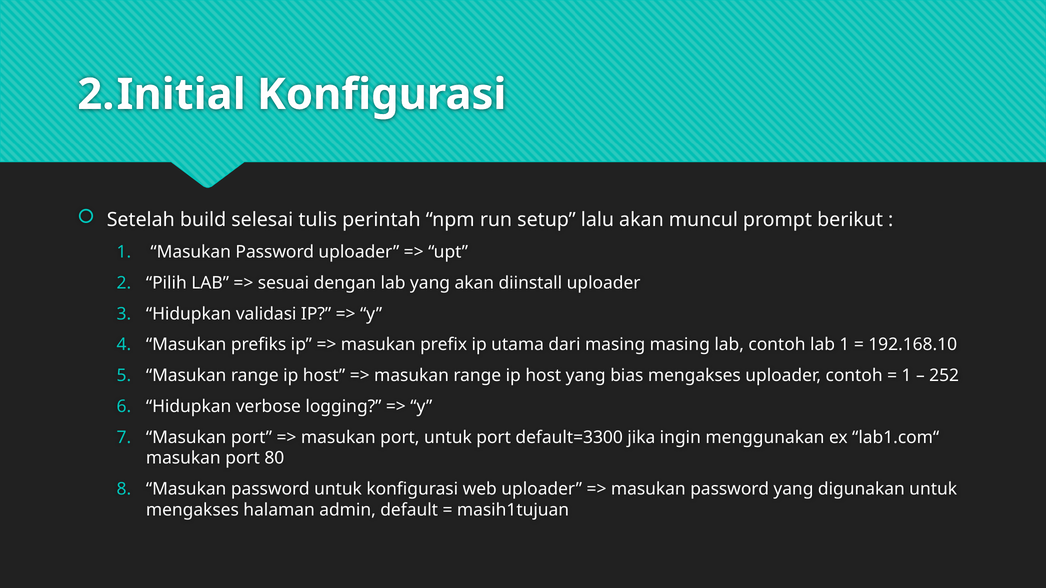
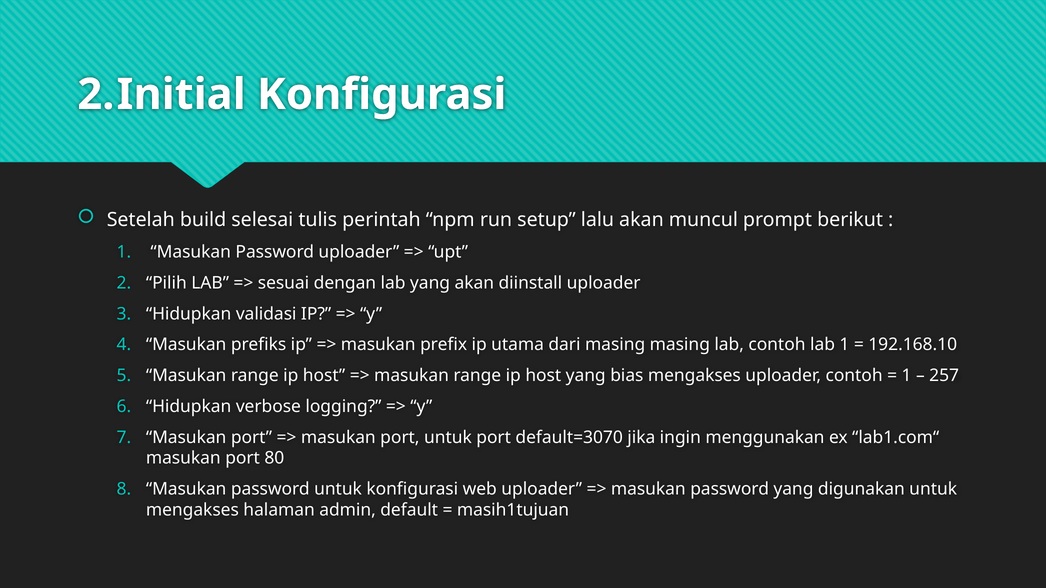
252: 252 -> 257 (944, 376)
default=3300: default=3300 -> default=3070 (569, 438)
